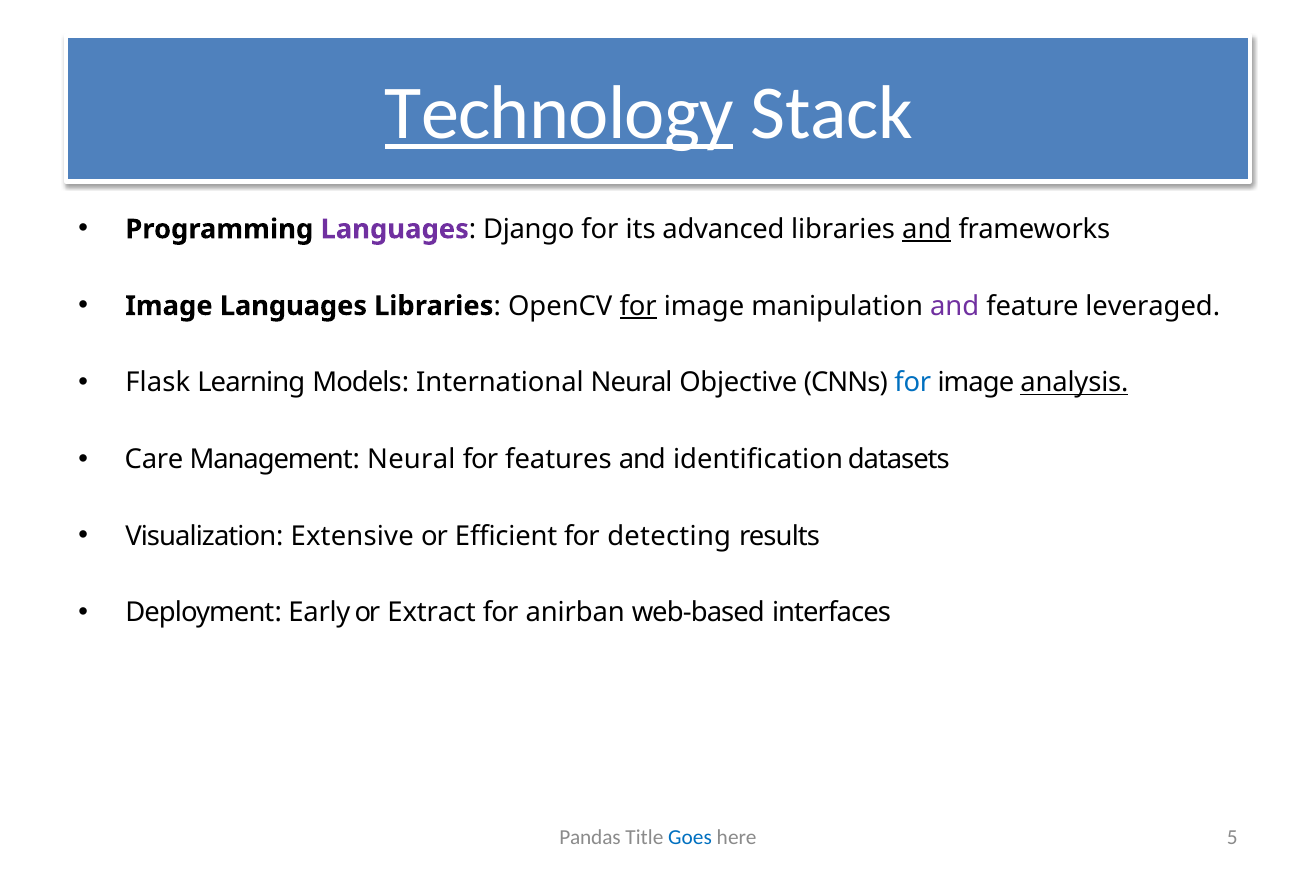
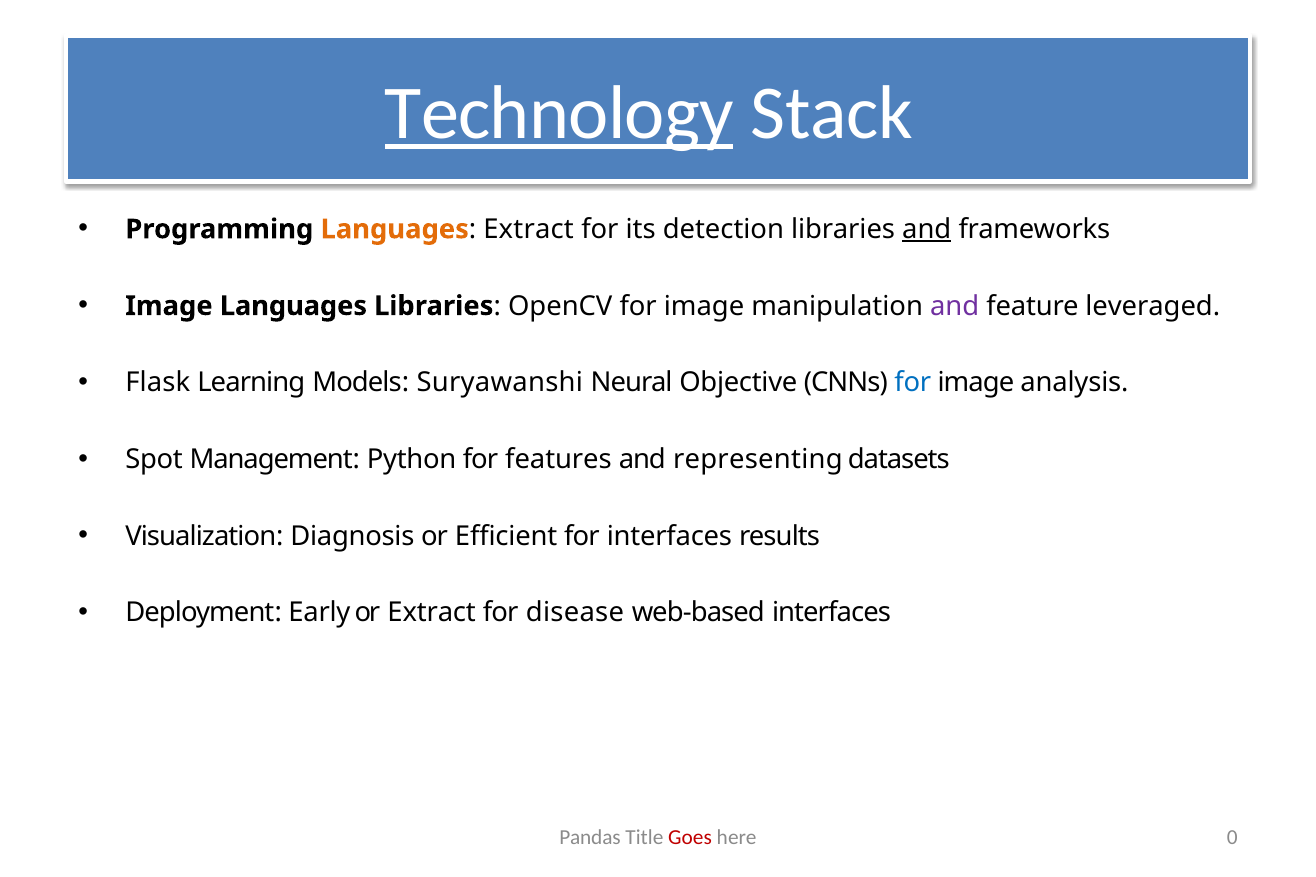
Languages colour: purple -> orange (395, 229)
Django: Django -> Extract (529, 229)
advanced: advanced -> detection (723, 229)
for underline: present -> none (638, 306)
International: International -> Suryawanshi (500, 383)
analysis underline: present -> none (1074, 383)
Care: Care -> Spot (154, 460)
Management Neural: Neural -> Python (412, 460)
identification: identification -> representing (758, 460)
Extensive: Extensive -> Diagnosis (352, 536)
for detecting: detecting -> interfaces (669, 536)
anirban: anirban -> disease (575, 613)
Goes colour: blue -> red (690, 838)
5: 5 -> 0 (1232, 838)
